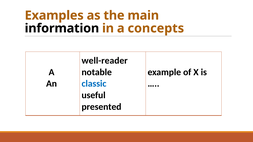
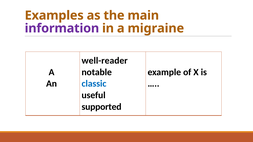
information colour: black -> purple (62, 28)
concepts: concepts -> migraine (156, 28)
presented: presented -> supported (102, 107)
